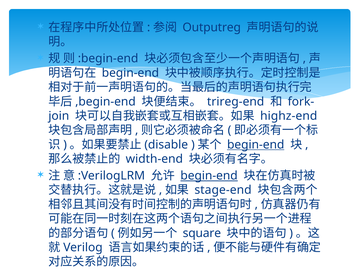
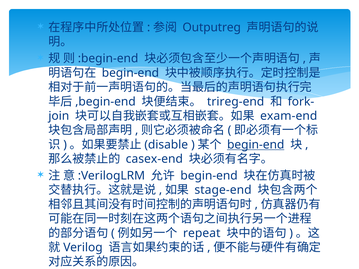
highz-end: highz-end -> exam-end (289, 116)
width-end: width-end -> casex-end (154, 159)
begin-end underline: present -> none (209, 176)
square: square -> repeat (202, 233)
